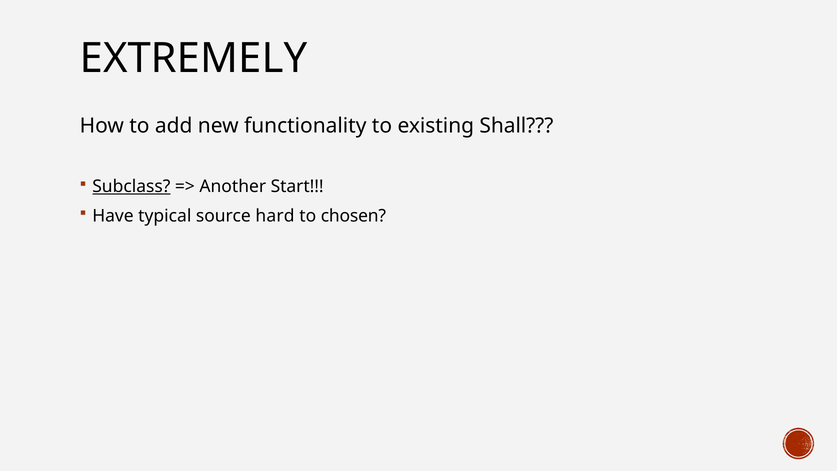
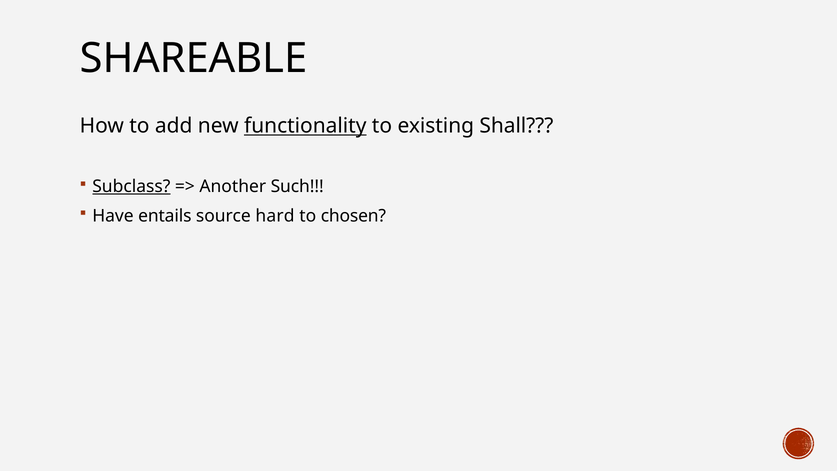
EXTREMELY: EXTREMELY -> SHAREABLE (194, 58)
functionality underline: none -> present (305, 126)
Start: Start -> Such (297, 186)
typical: typical -> entails (165, 216)
